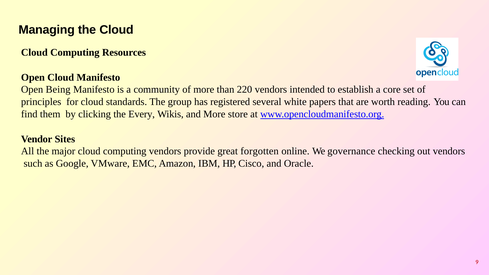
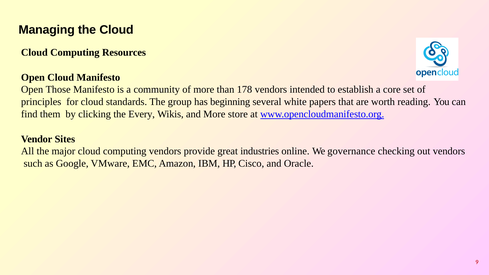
Being: Being -> Those (58, 90)
220: 220 -> 178 (245, 90)
registered: registered -> beginning (230, 102)
forgotten: forgotten -> industries (260, 151)
